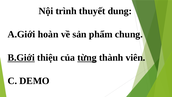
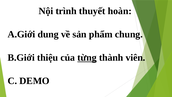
dung: dung -> hoàn (120, 11)
hoàn: hoàn -> dung (48, 34)
B.Giới underline: present -> none (21, 57)
